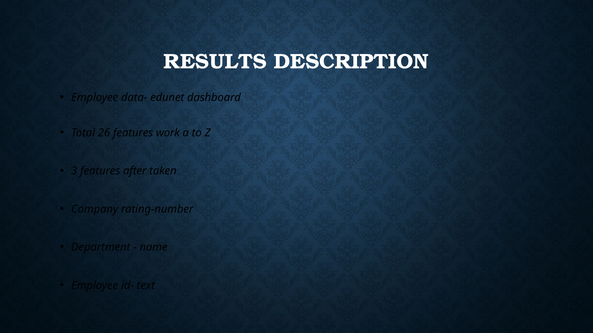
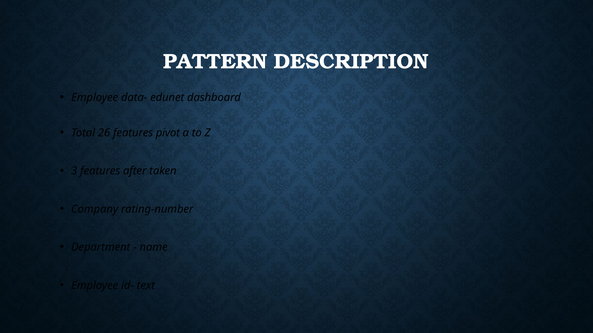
RESULTS: RESULTS -> PATTERN (215, 62)
work: work -> pivot (168, 133)
